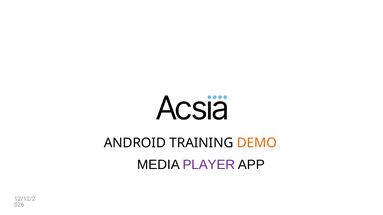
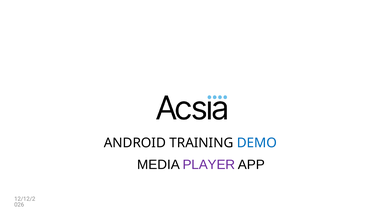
DEMO colour: orange -> blue (257, 143)
